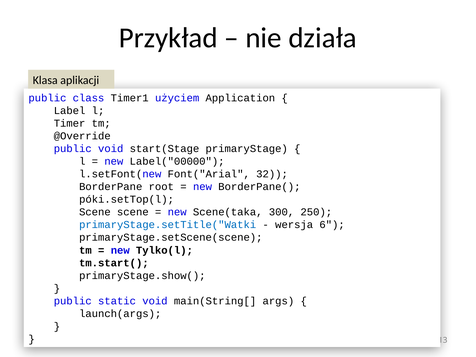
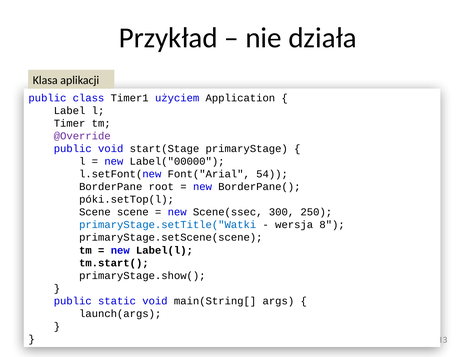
@Override colour: black -> purple (82, 136)
32: 32 -> 54 (272, 174)
Scene(taka: Scene(taka -> Scene(ssec (228, 212)
6: 6 -> 8 (332, 225)
Tylko(l: Tylko(l -> Label(l (164, 250)
